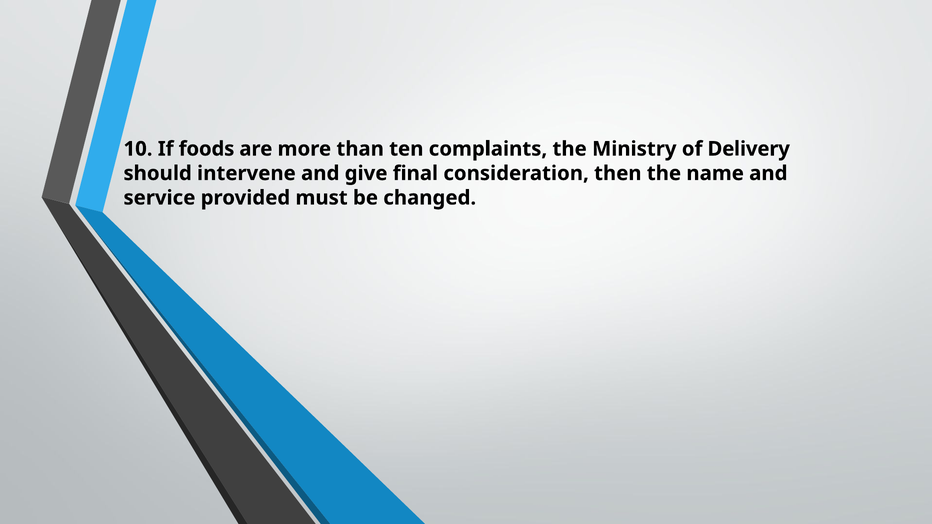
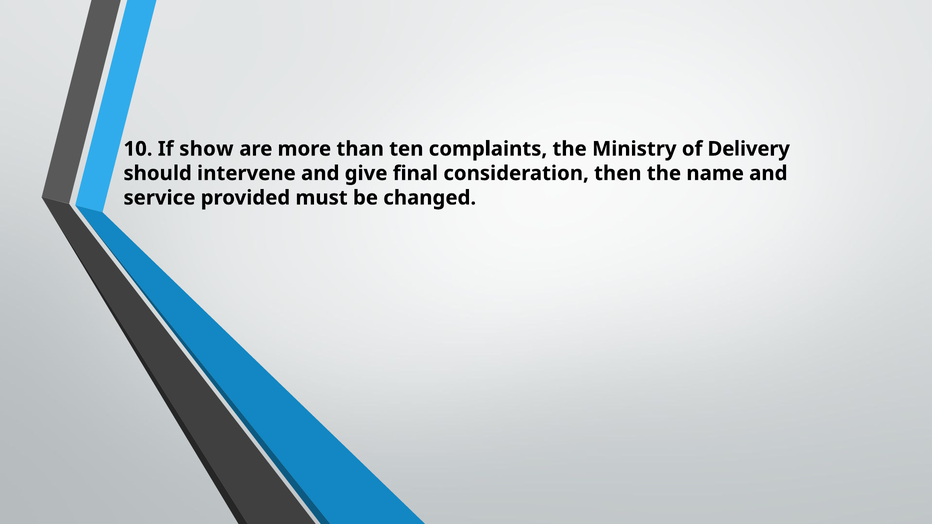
foods: foods -> show (206, 149)
